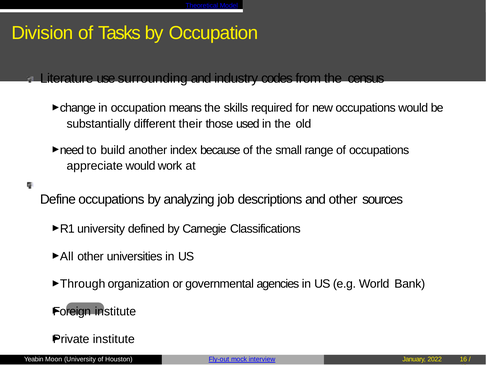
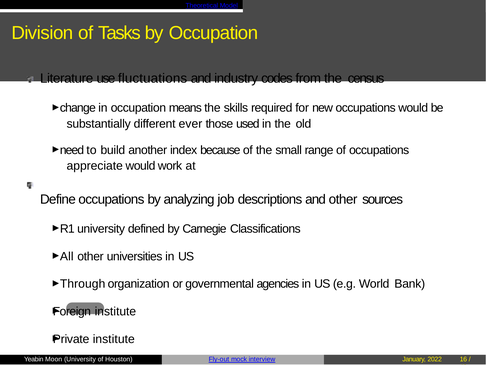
surrounding: surrounding -> fluctuations (153, 78)
their: their -> ever (190, 124)
